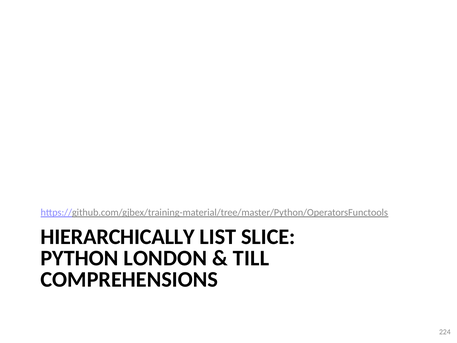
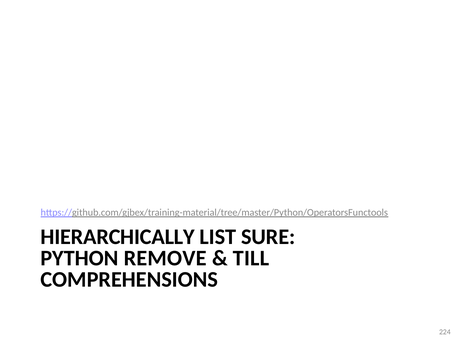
SLICE: SLICE -> SURE (268, 237)
LONDON: LONDON -> REMOVE (165, 258)
